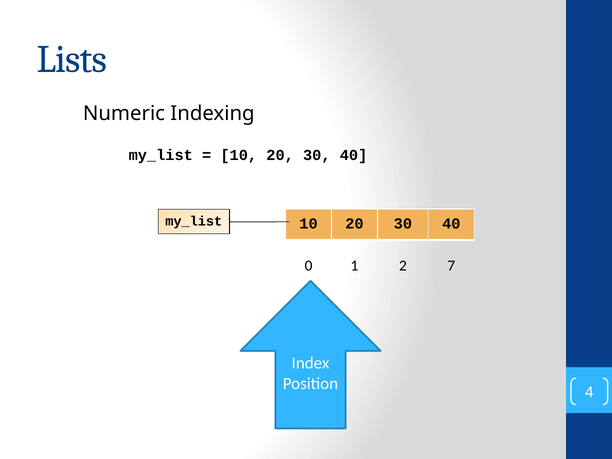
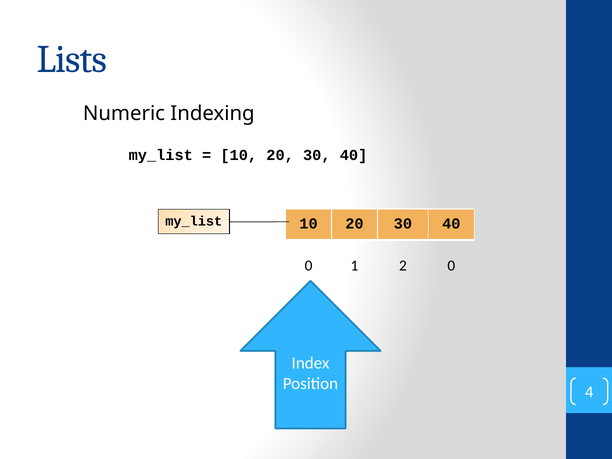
2 7: 7 -> 0 (451, 266)
